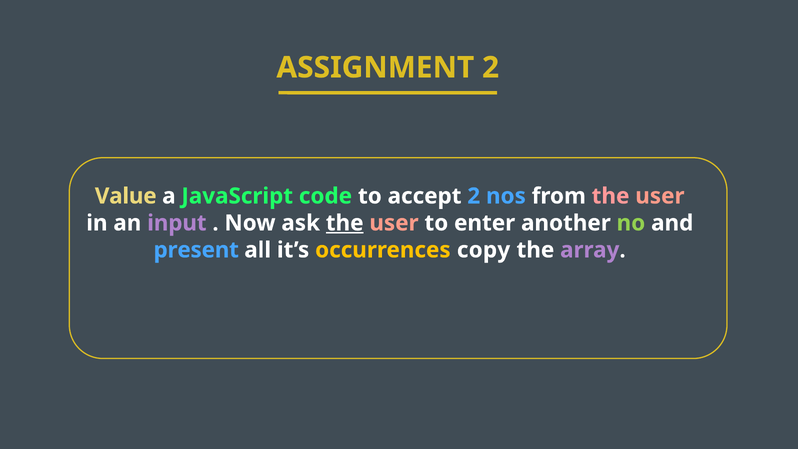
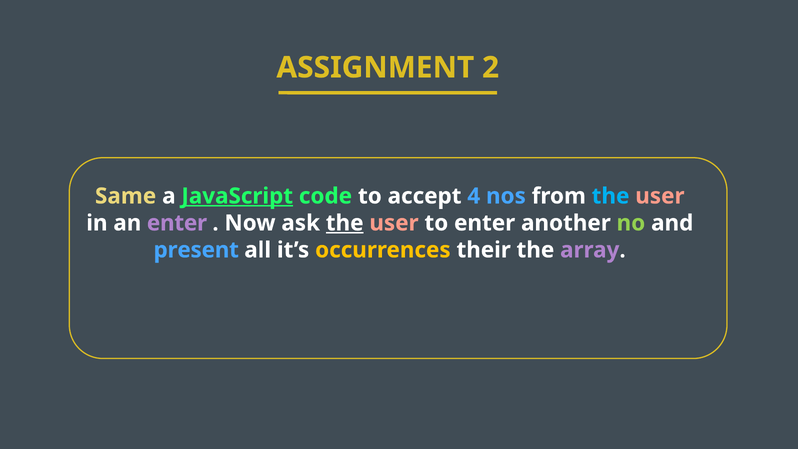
Value: Value -> Same (126, 196)
JavaScript underline: none -> present (237, 196)
accept 2: 2 -> 4 (474, 196)
the colour: pink -> light blue (611, 196)
an input: input -> enter (177, 223)
copy: copy -> their (484, 250)
